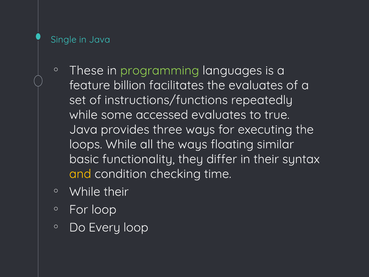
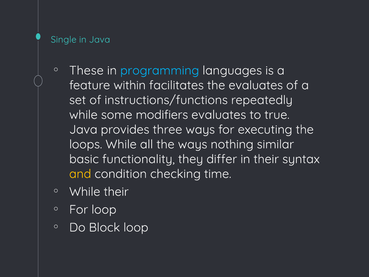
programming colour: light green -> light blue (160, 70)
billion: billion -> within (130, 85)
accessed: accessed -> modifiers (162, 115)
floating: floating -> nothing (232, 144)
Every: Every -> Block (104, 227)
